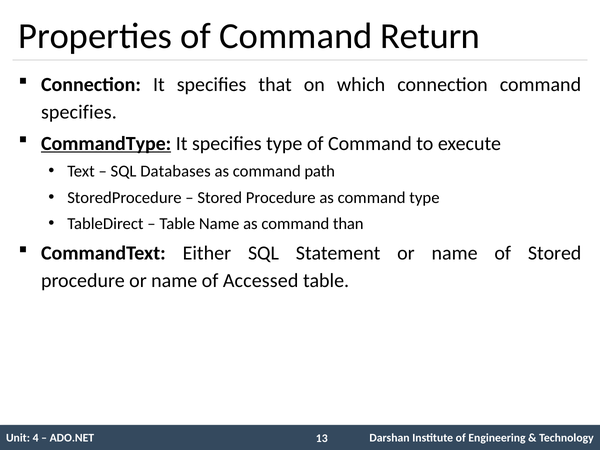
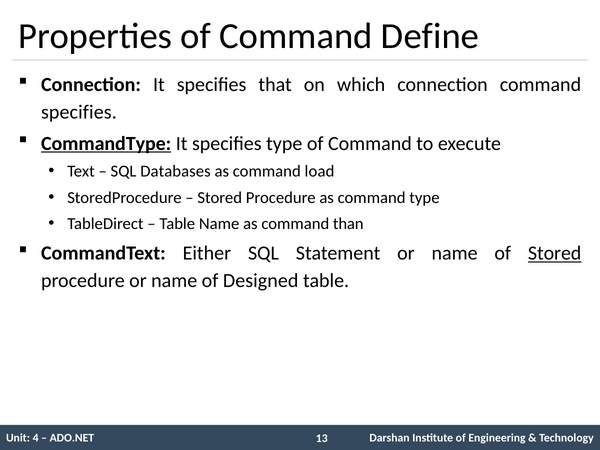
Return: Return -> Define (430, 36)
path: path -> load (320, 171)
Stored underline: none -> present (555, 253)
Accessed: Accessed -> Designed (261, 281)
